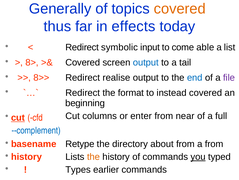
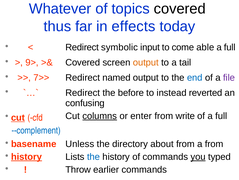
Generally: Generally -> Whatever (60, 9)
covered colour: orange -> black (180, 9)
list: list -> full (230, 47)
8>: 8> -> 9> (32, 62)
output colour: blue -> orange (146, 62)
8>>: 8>> -> 7>> (41, 77)
realise: realise -> named (116, 77)
format: format -> before (131, 92)
instead covered: covered -> reverted (206, 92)
beginning: beginning -> confusing (85, 103)
columns underline: none -> present (100, 116)
near: near -> write (185, 116)
Retype: Retype -> Unless (80, 143)
history underline: none -> present (26, 156)
the colour: orange -> blue (93, 156)
Types: Types -> Throw (78, 169)
